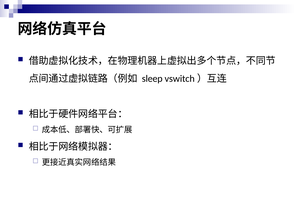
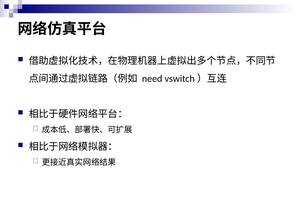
sleep: sleep -> need (152, 79)
